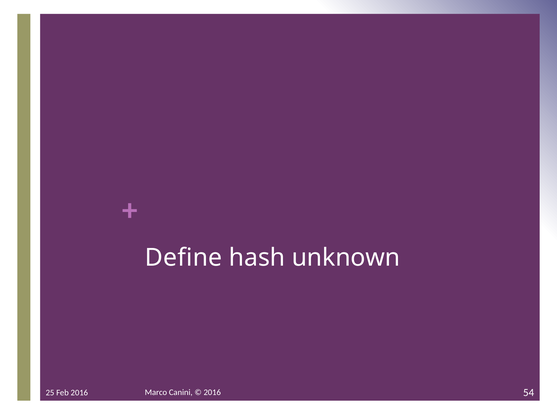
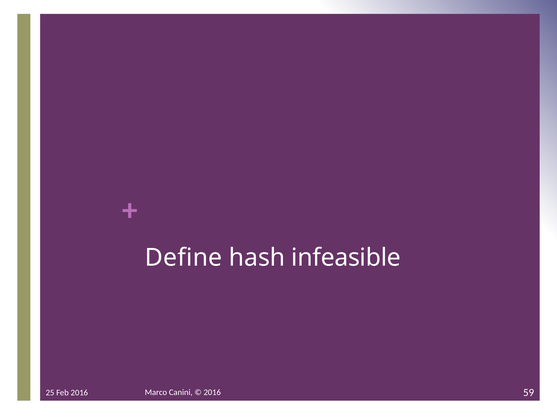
unknown: unknown -> infeasible (346, 257)
54: 54 -> 59 (529, 392)
